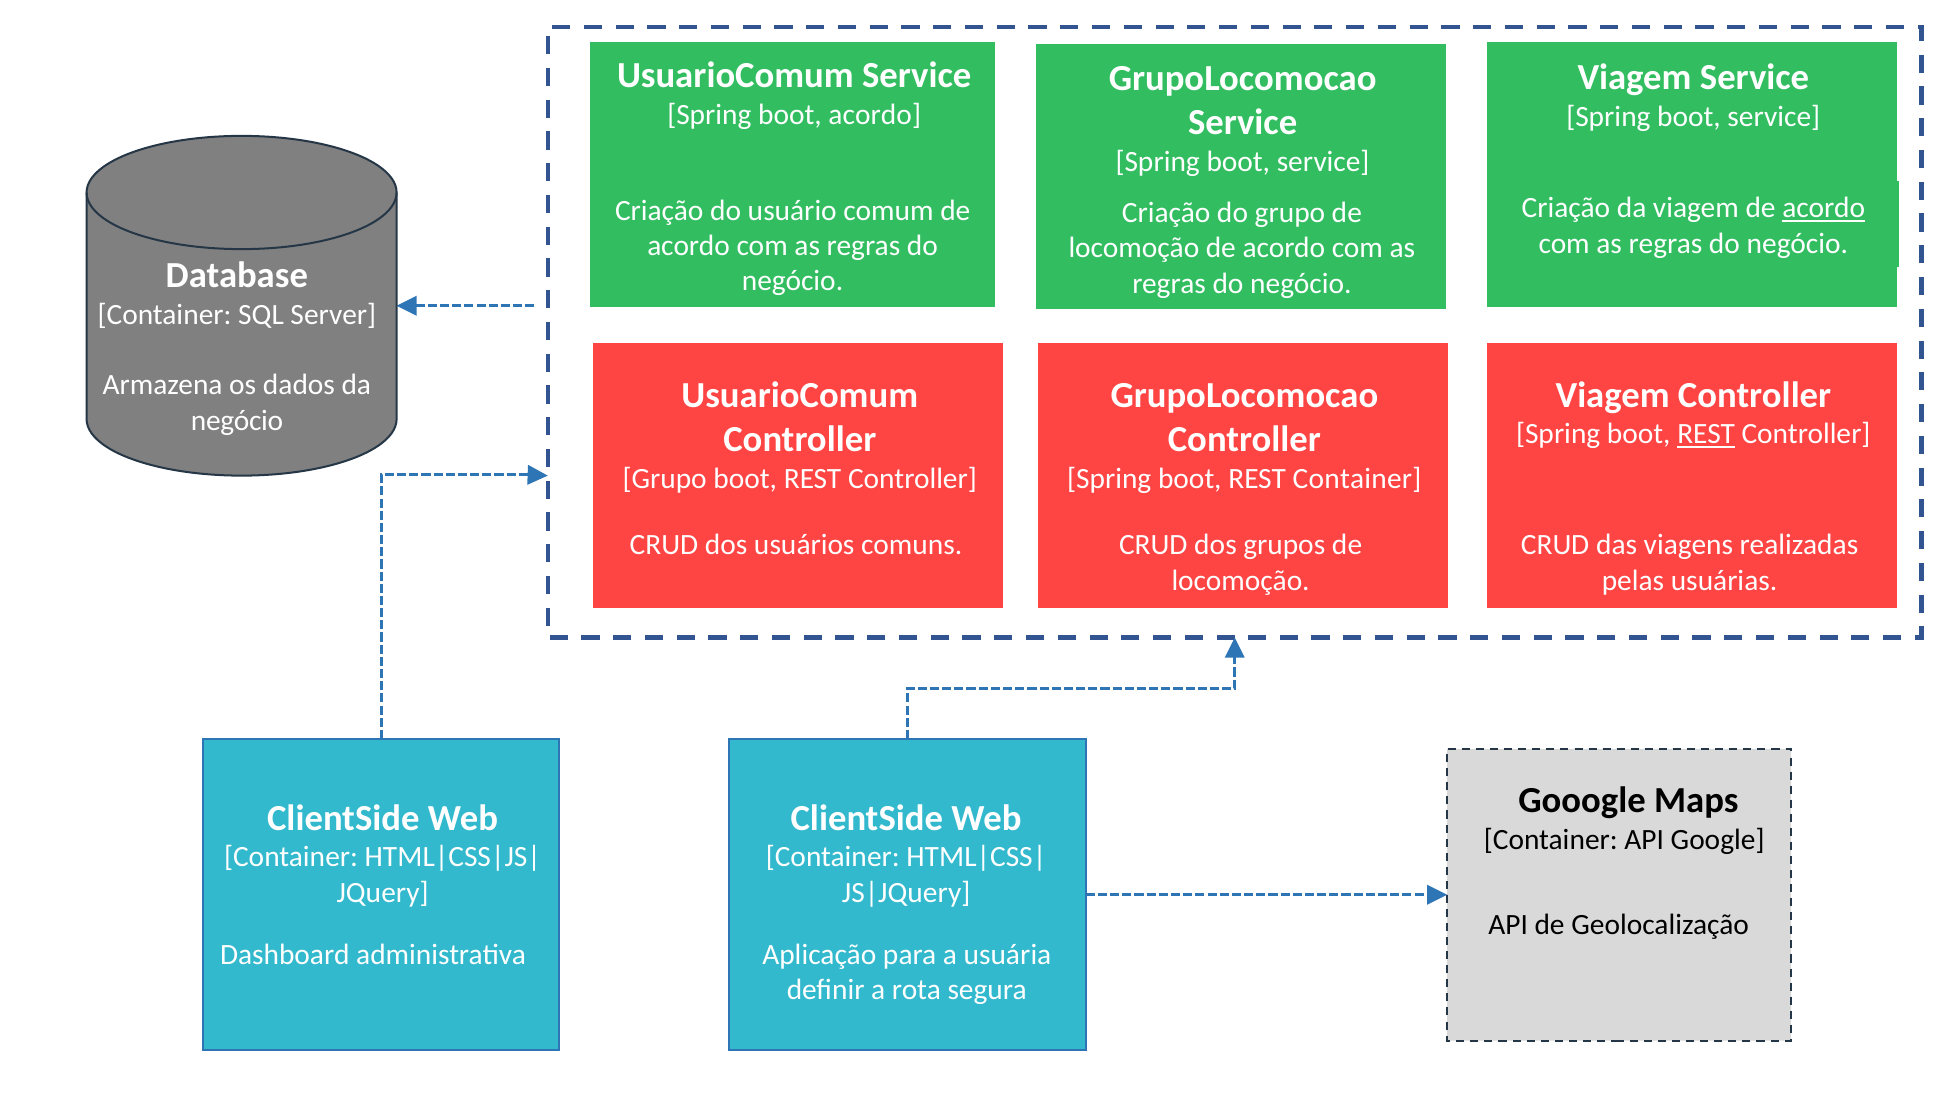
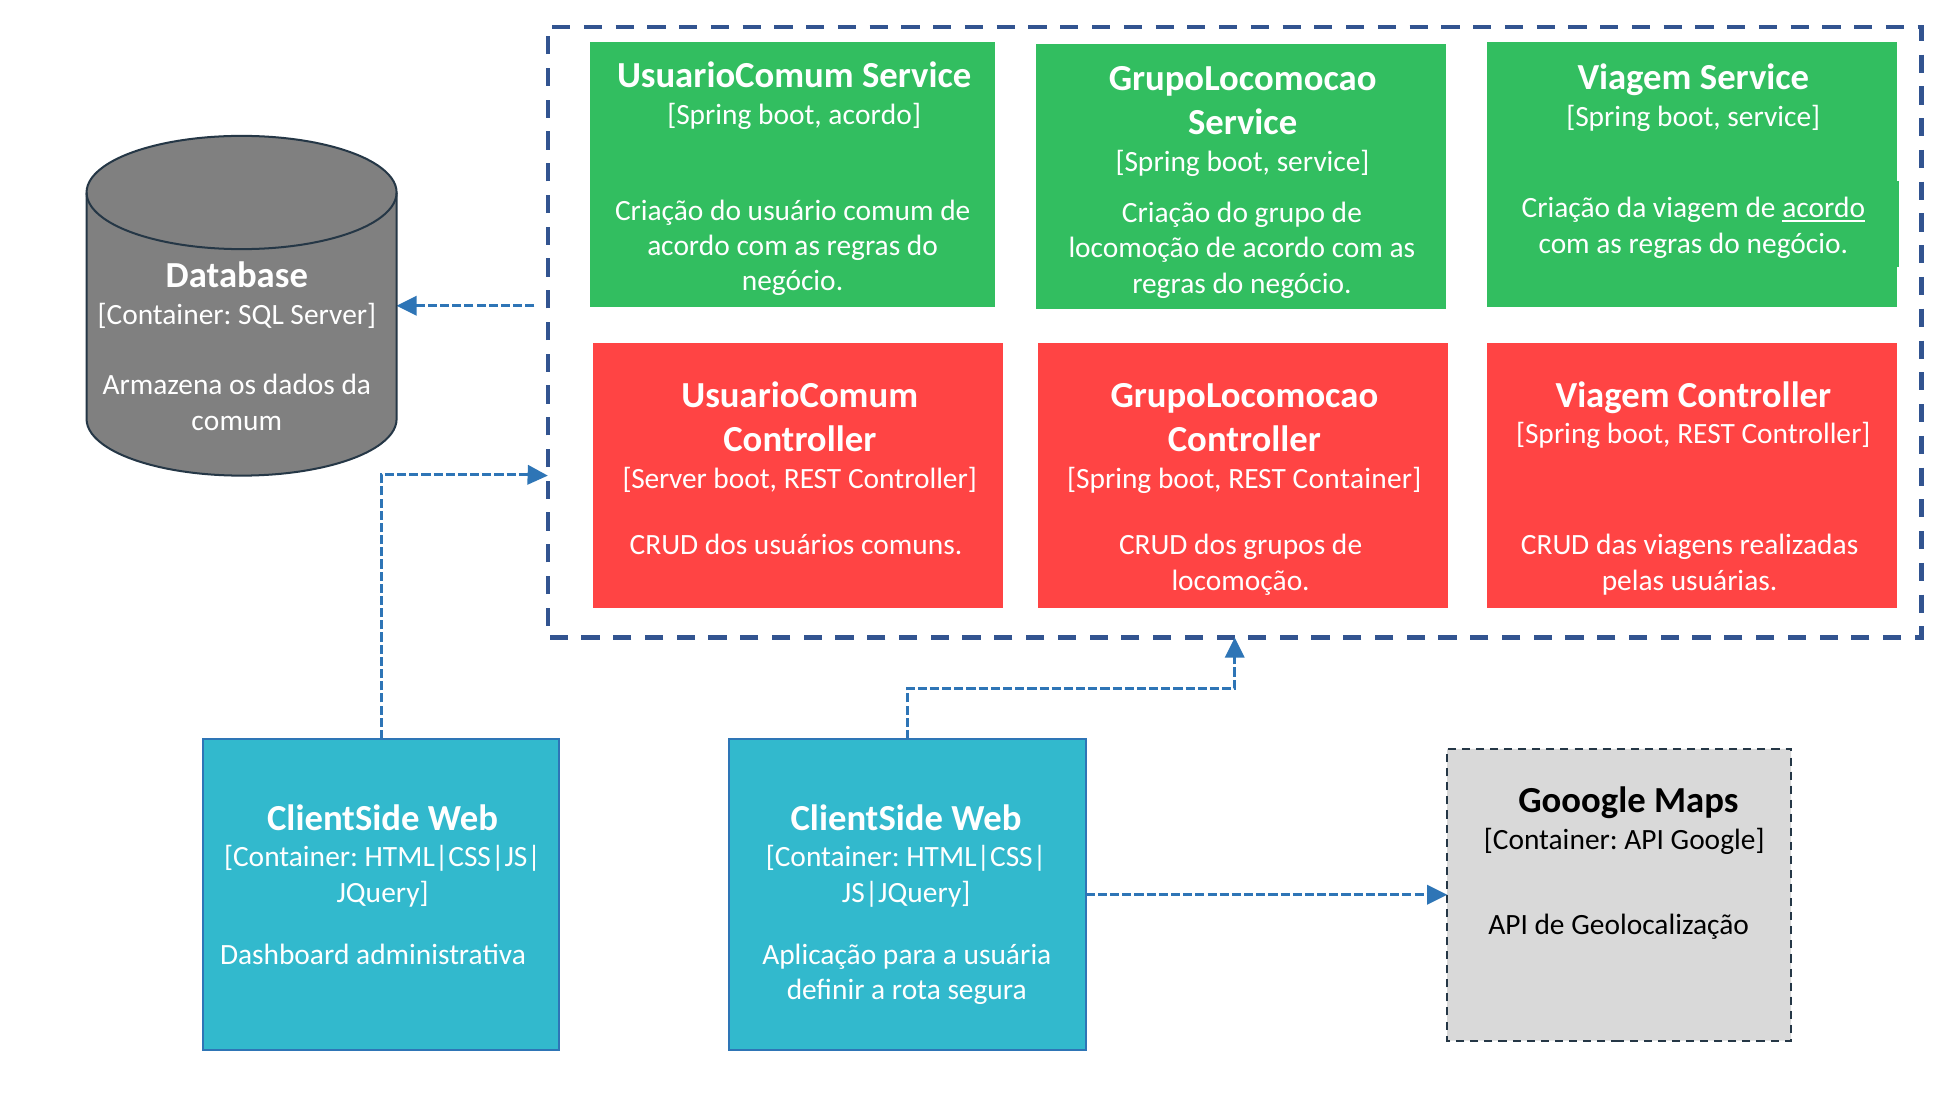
negócio: negócio -> comum (237, 420)
REST underline: present -> none (1706, 434)
Grupo: Grupo -> Server (665, 478)
